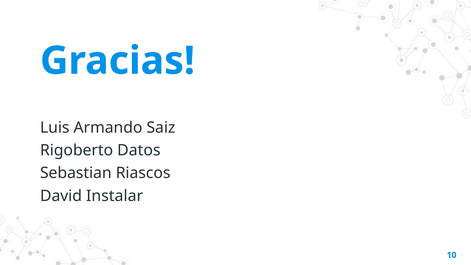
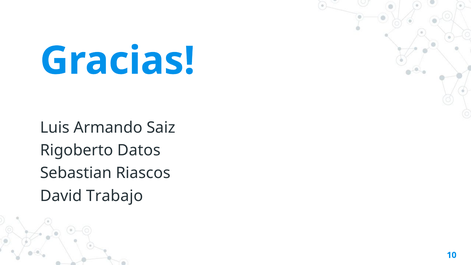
Instalar: Instalar -> Trabajo (115, 196)
